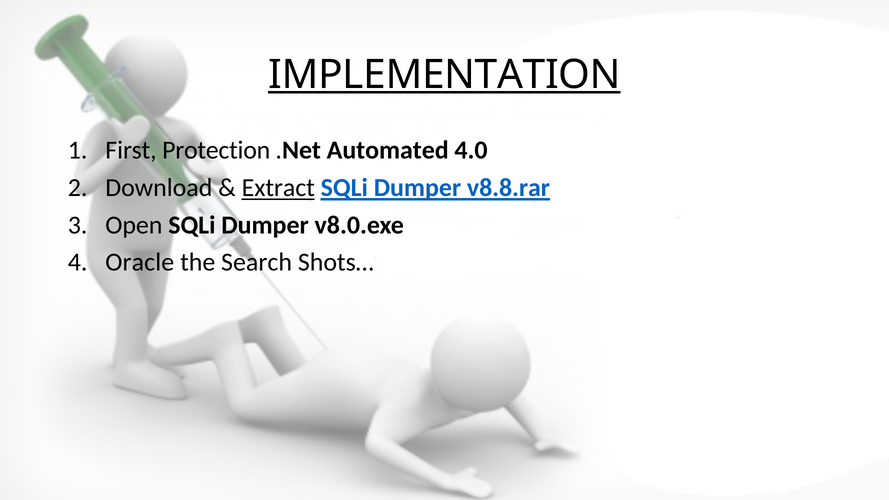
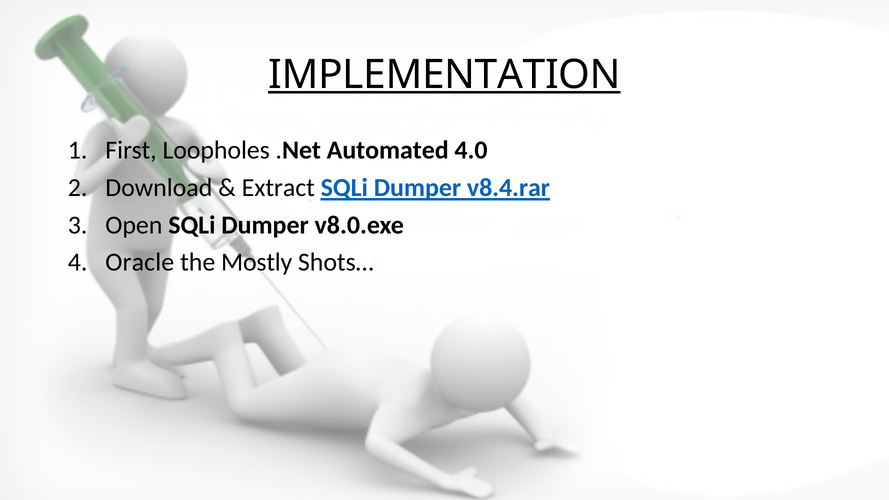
Protection: Protection -> Loopholes (216, 150)
Extract underline: present -> none (278, 188)
v8.8.rar: v8.8.rar -> v8.4.rar (508, 188)
Search: Search -> Mostly (257, 262)
